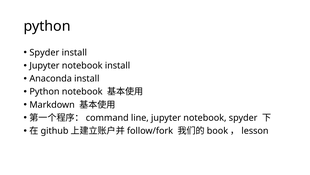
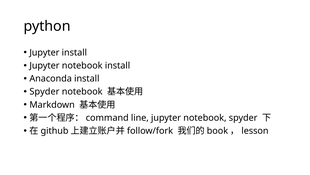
Spyder: Spyder -> Jupyter (44, 52)
Python: Python -> Spyder (44, 91)
